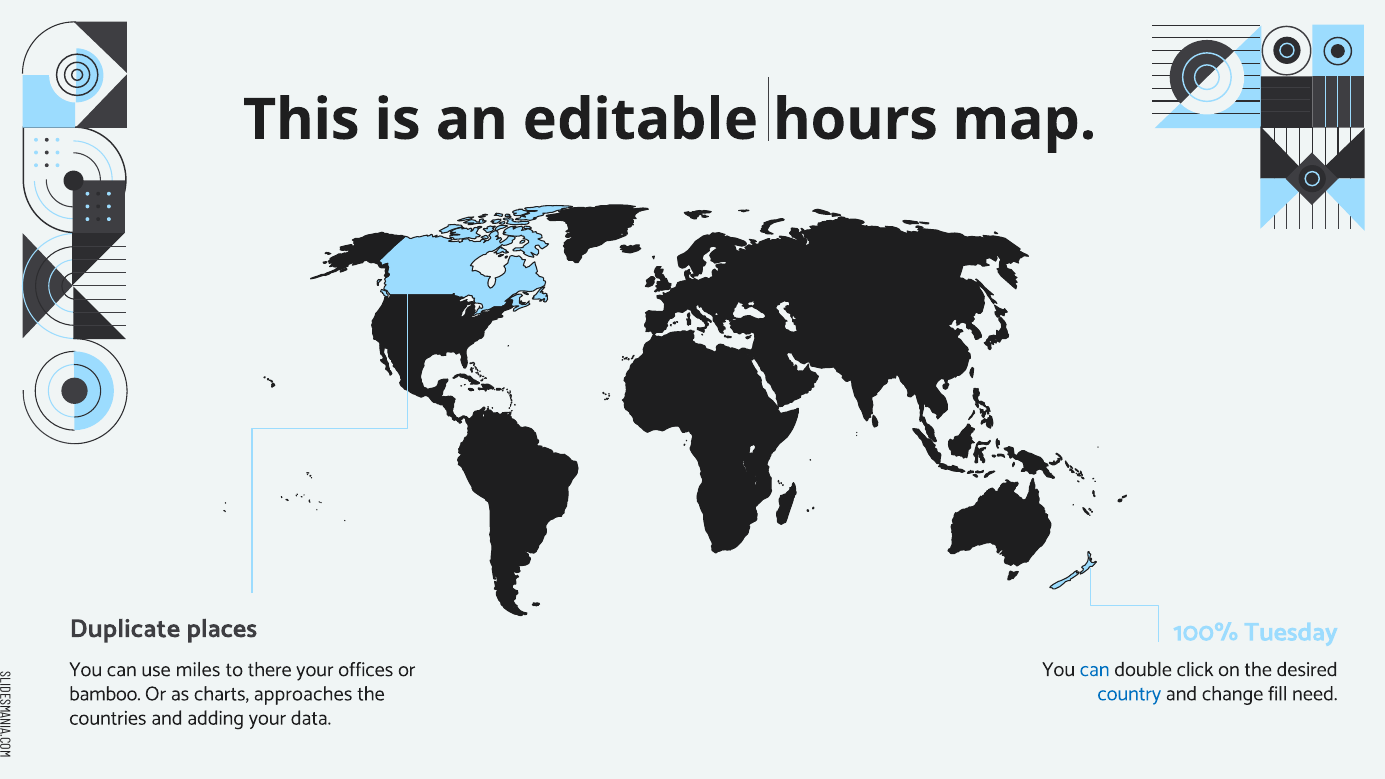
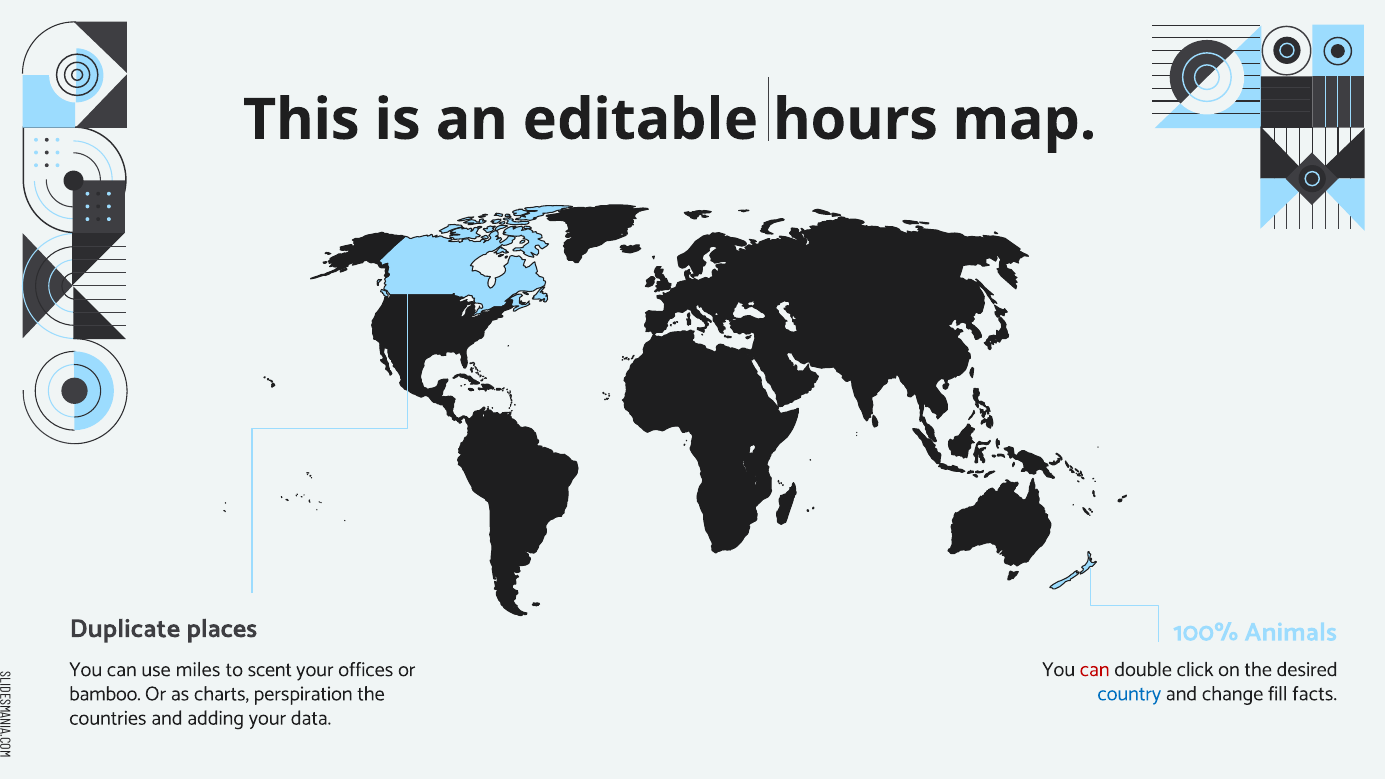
Tuesday: Tuesday -> Animals (1291, 632)
can colour: blue -> red (1095, 669)
there: there -> scent (270, 670)
need: need -> facts (1315, 694)
approaches: approaches -> perspiration (303, 694)
